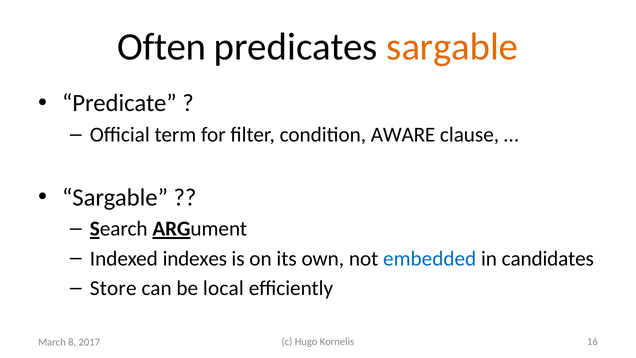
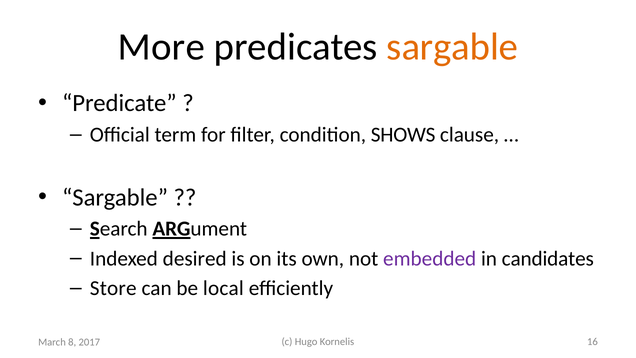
Often: Often -> More (161, 47)
AWARE: AWARE -> SHOWS (403, 135)
indexes: indexes -> desired (195, 258)
embedded colour: blue -> purple (430, 258)
